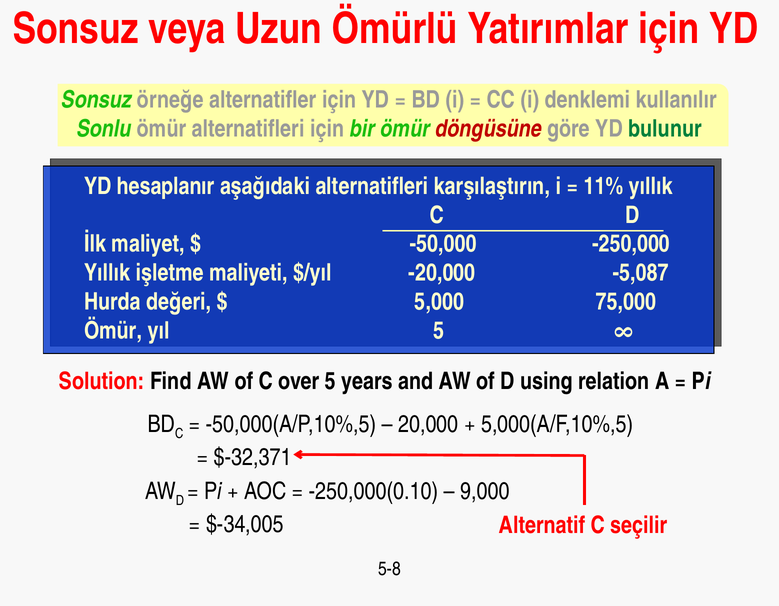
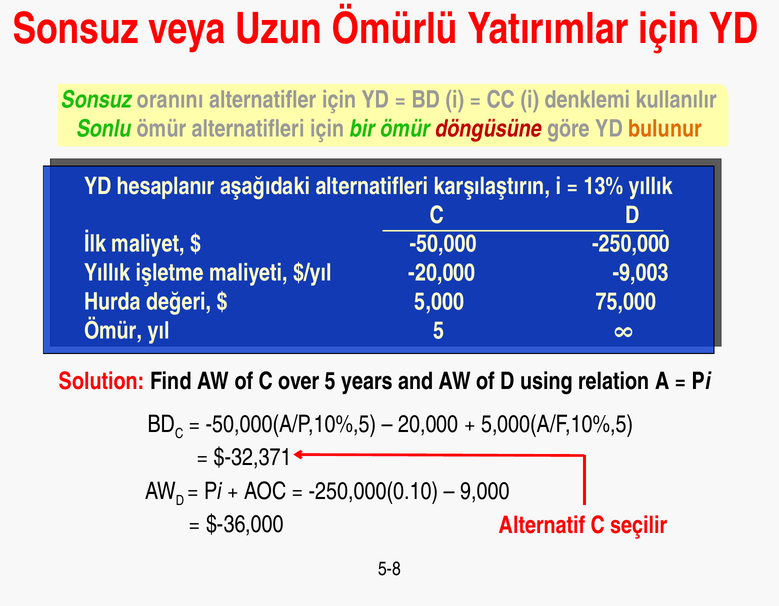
örneğe: örneğe -> oranını (170, 100)
bulunur colour: green -> orange (665, 129)
11%: 11% -> 13% (603, 186)
-5,087: -5,087 -> -9,003 (641, 273)
$-34,005: $-34,005 -> $-36,000 (245, 524)
